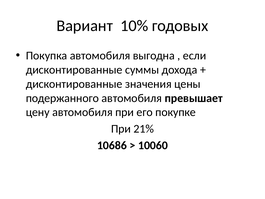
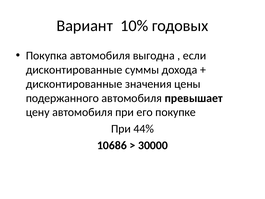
21%: 21% -> 44% (144, 129)
10060: 10060 -> 30000 (153, 145)
